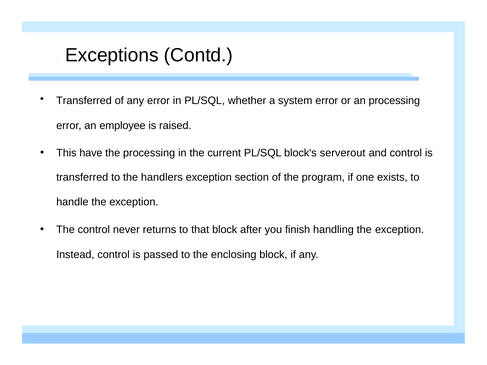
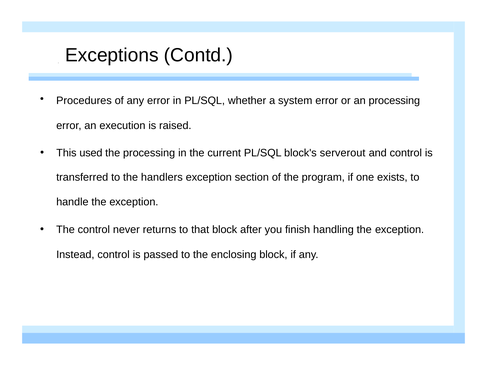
Transferred: Transferred -> Procedures (84, 101)
employee: employee -> execution (122, 126)
have: have -> used (91, 153)
